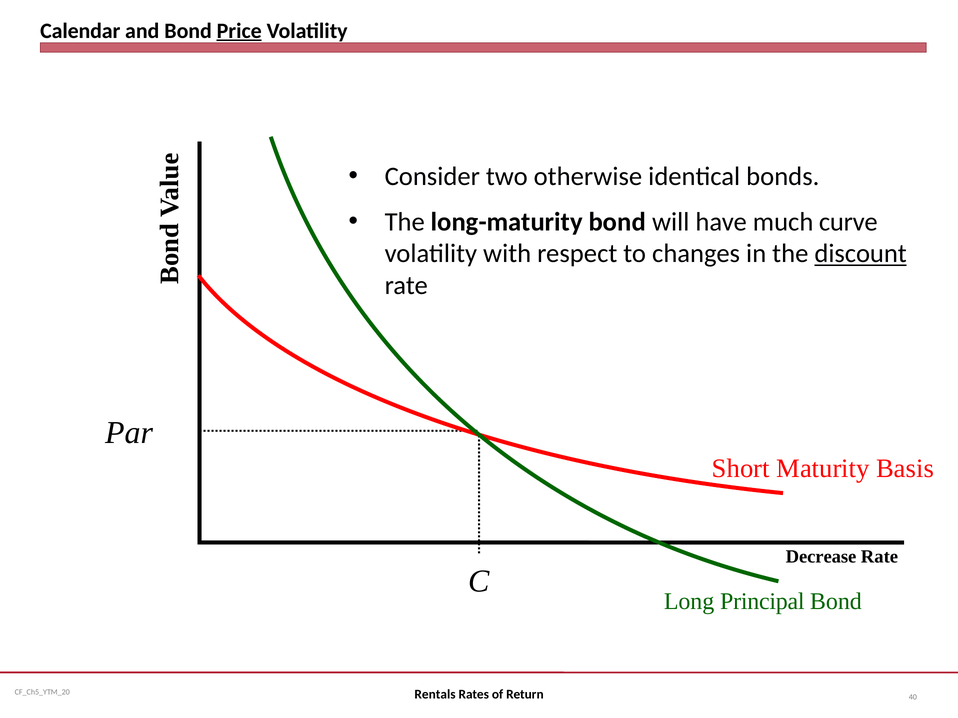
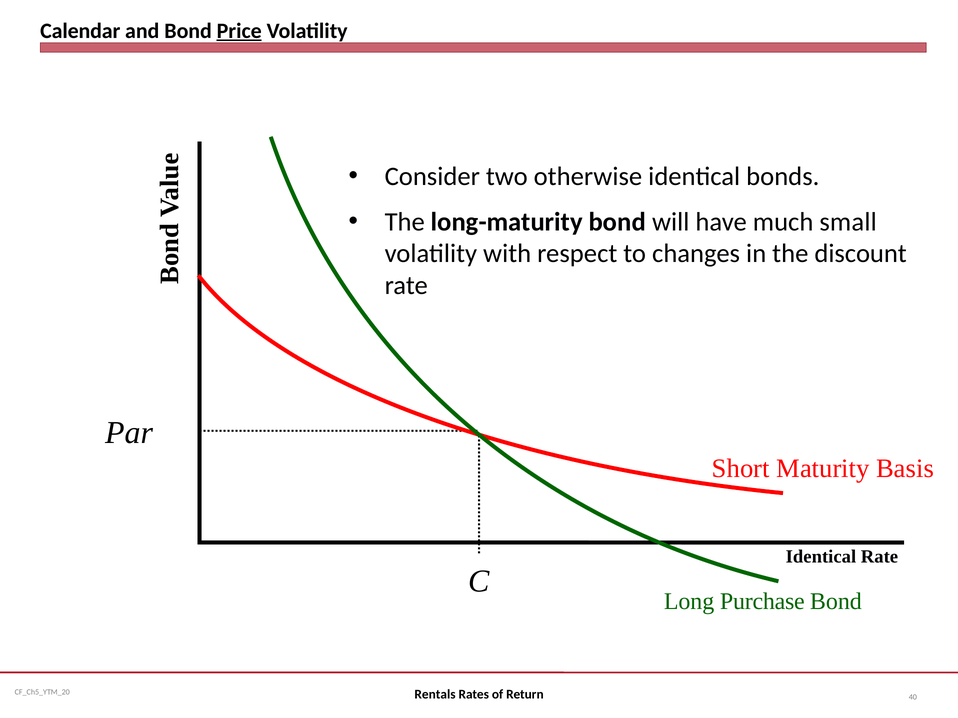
curve: curve -> small (848, 222)
discount underline: present -> none (861, 254)
Decrease: Decrease -> Identical (821, 557)
Principal: Principal -> Purchase (762, 602)
